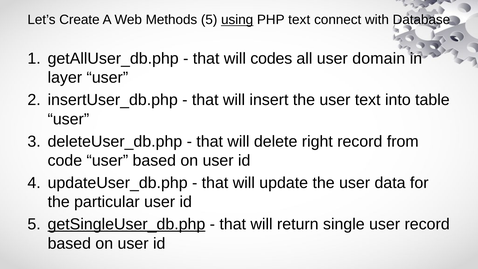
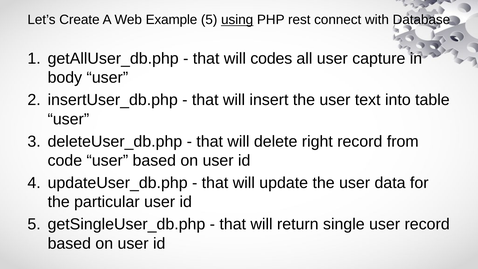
Methods: Methods -> Example (171, 20)
PHP text: text -> rest (299, 20)
domain: domain -> capture (379, 58)
layer: layer -> body (65, 78)
getSingleUser_db.php underline: present -> none (126, 224)
